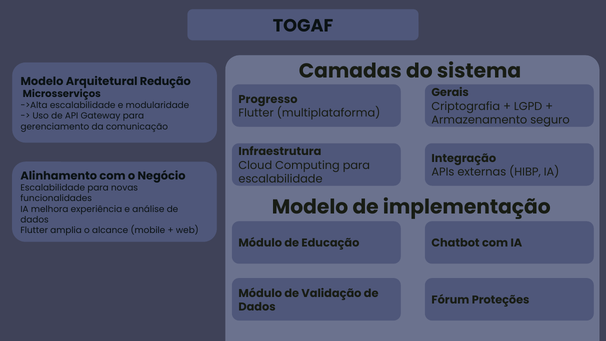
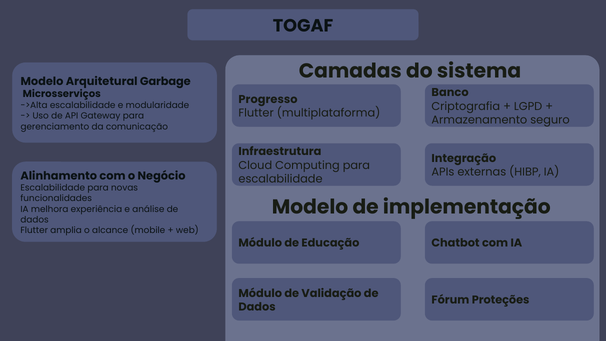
Redução: Redução -> Garbage (165, 81)
Gerais: Gerais -> Banco (450, 93)
